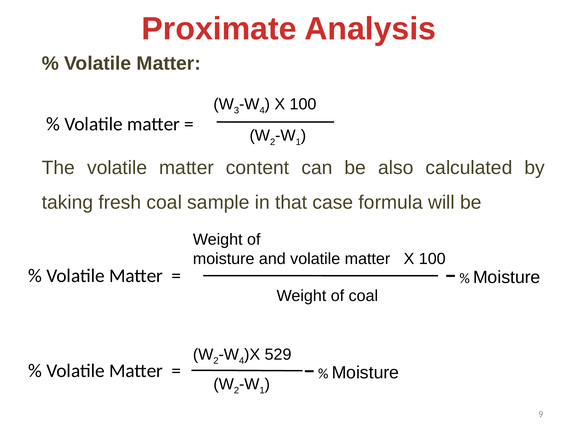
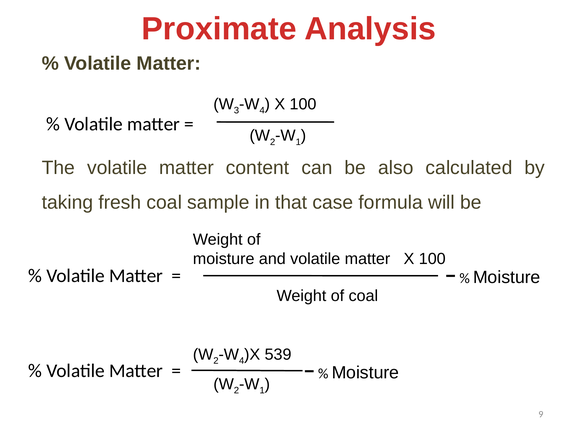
529: 529 -> 539 (278, 354)
